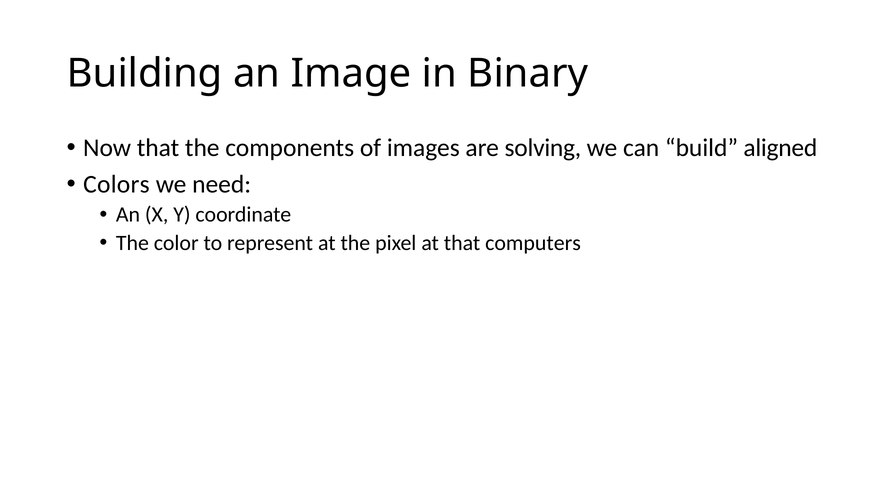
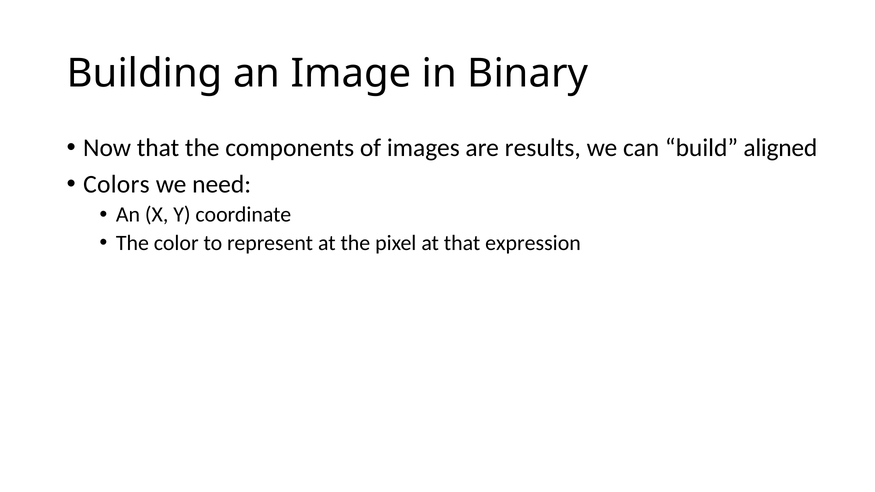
solving: solving -> results (543, 148)
computers: computers -> expression (533, 243)
